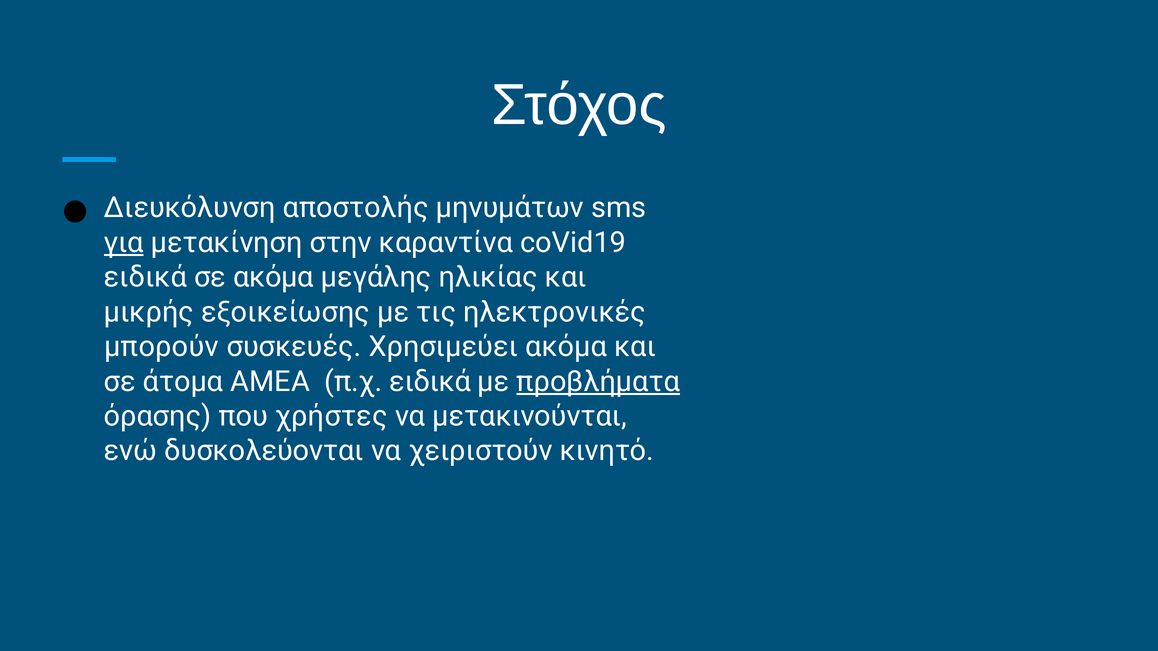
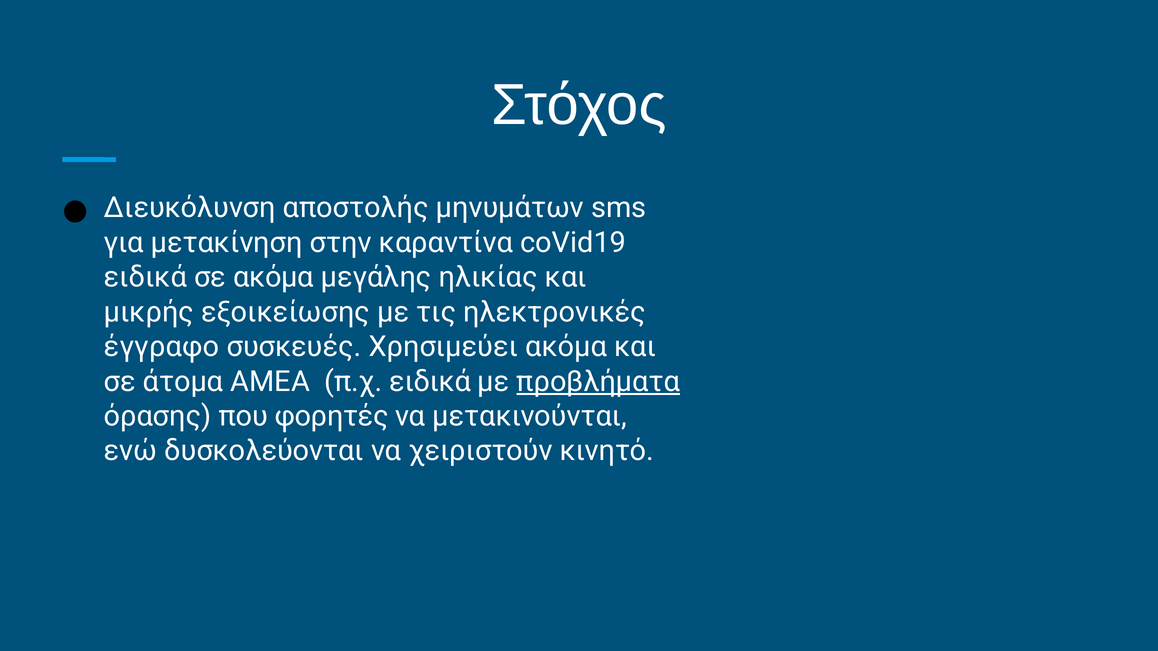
για underline: present -> none (124, 243)
μπορούν: μπορούν -> έγγραφο (162, 347)
χρήστες: χρήστες -> φορητές (332, 416)
